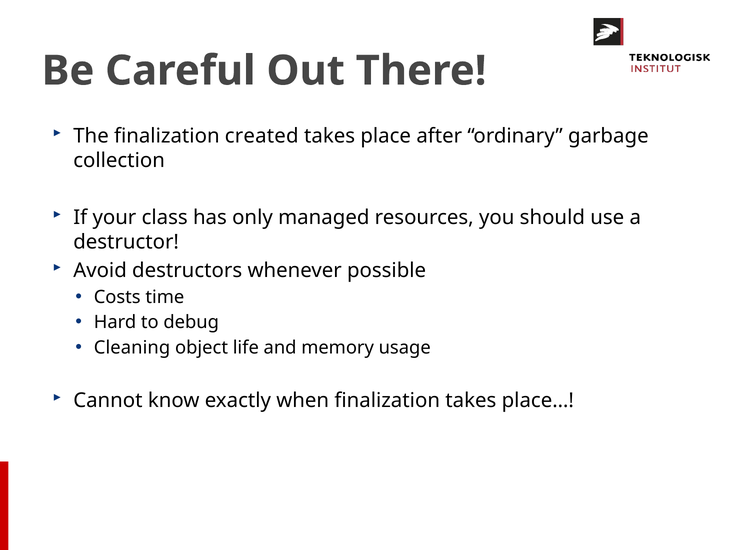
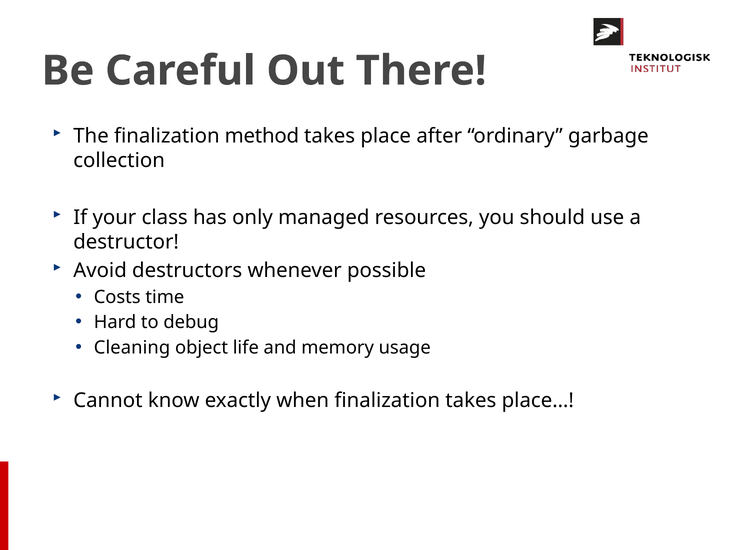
created: created -> method (262, 136)
